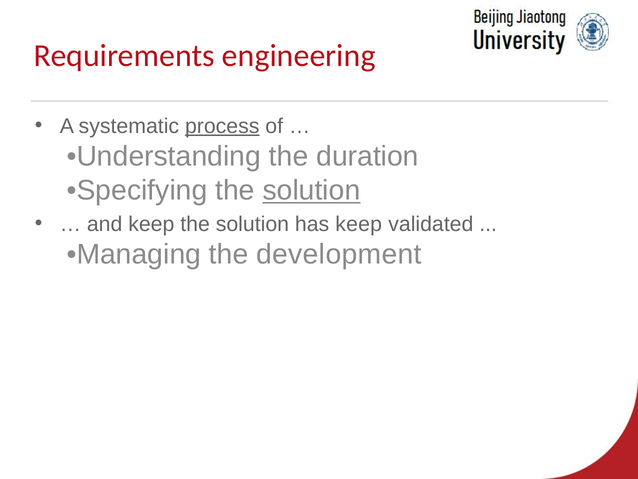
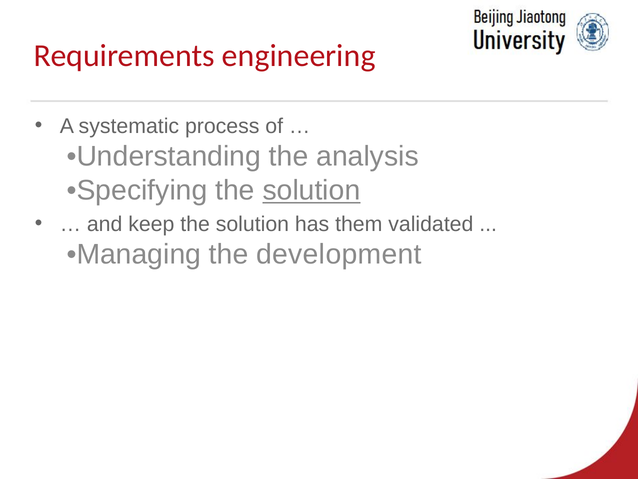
process underline: present -> none (222, 126)
duration: duration -> analysis (367, 156)
has keep: keep -> them (359, 224)
